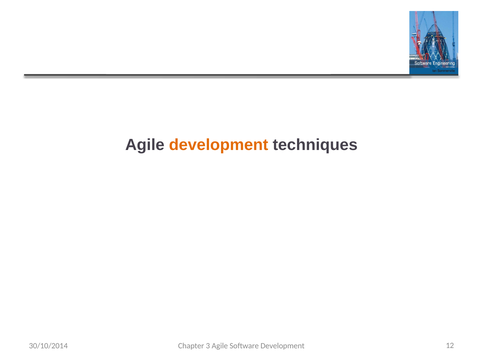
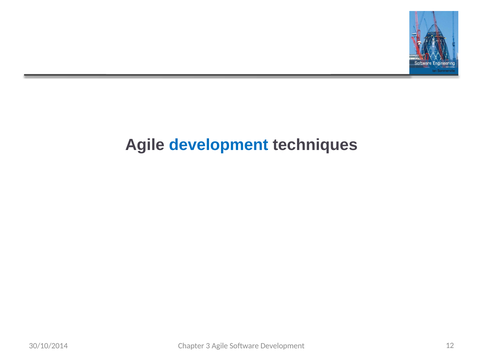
development colour: orange -> blue (219, 145)
